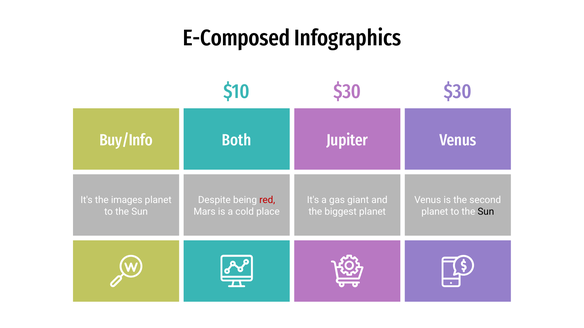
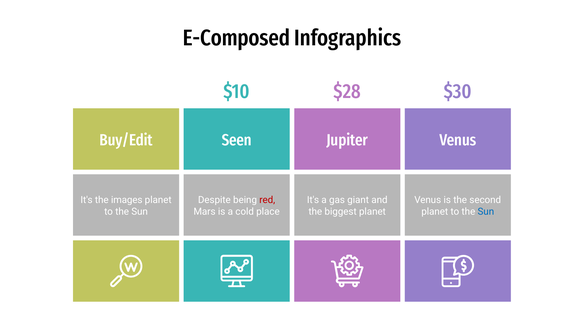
$10 $30: $30 -> $28 (347, 92)
Buy/Info: Buy/Info -> Buy/Edit (126, 140)
Both: Both -> Seen (237, 140)
Sun colour: black -> blue (486, 212)
